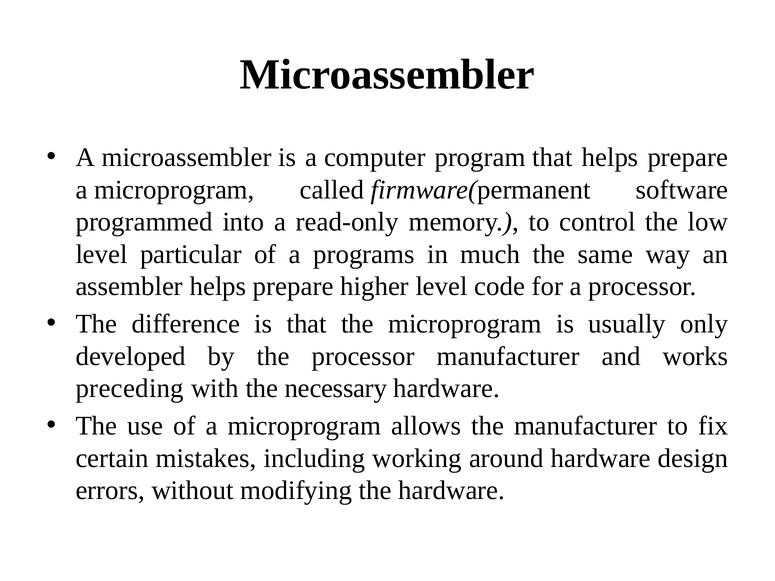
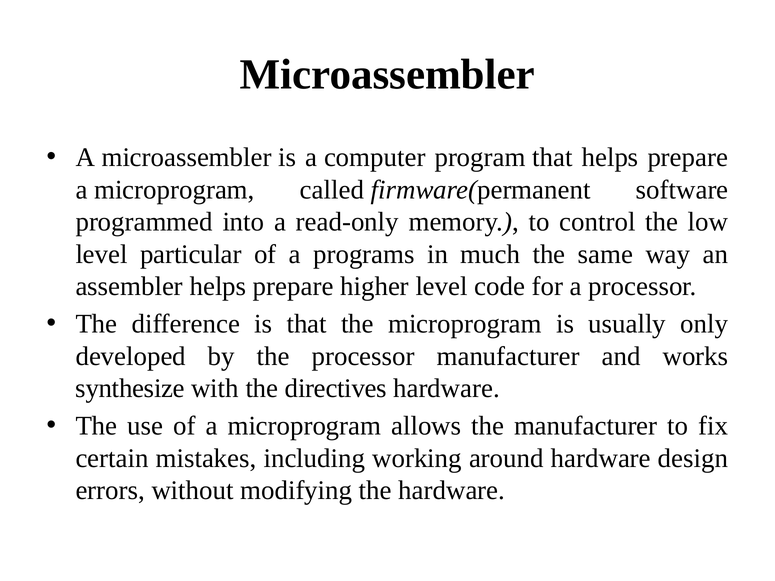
preceding: preceding -> synthesize (130, 389)
necessary: necessary -> directives (336, 389)
